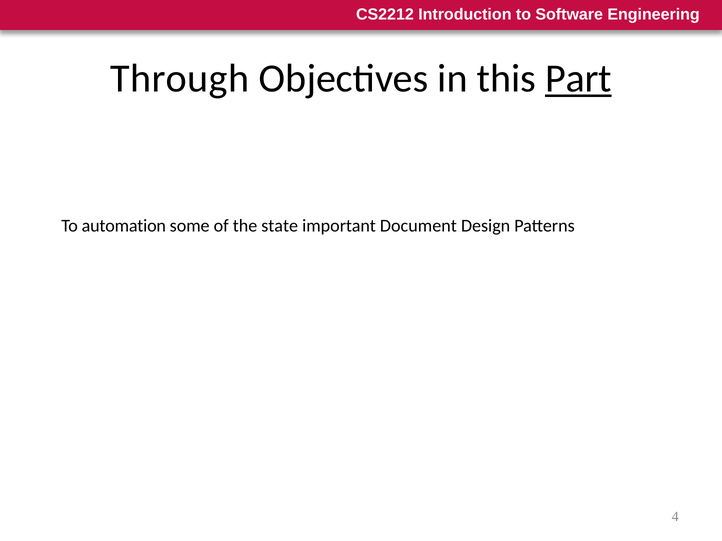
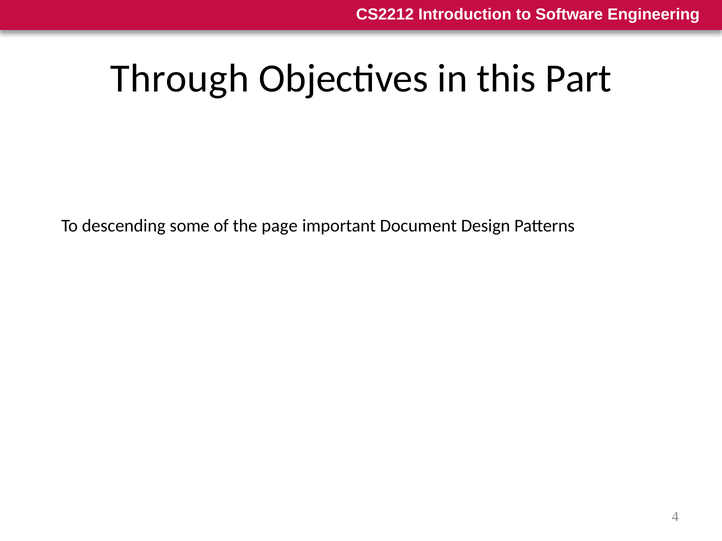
Part underline: present -> none (578, 79)
automation: automation -> descending (124, 226)
state: state -> page (280, 226)
